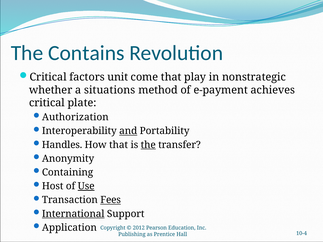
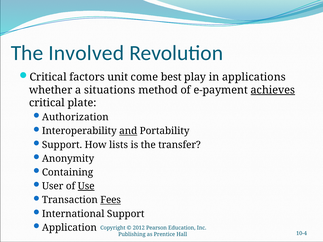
Contains: Contains -> Involved (86, 53)
come that: that -> best (171, 77)
nonstrategic: nonstrategic -> applications (254, 77)
achieves underline: none -> present (273, 90)
Handles: Handles -> Support (62, 145)
How that: that -> lists (119, 145)
the underline: present -> none (148, 145)
Host: Host -> User (53, 186)
International underline: present -> none (73, 214)
